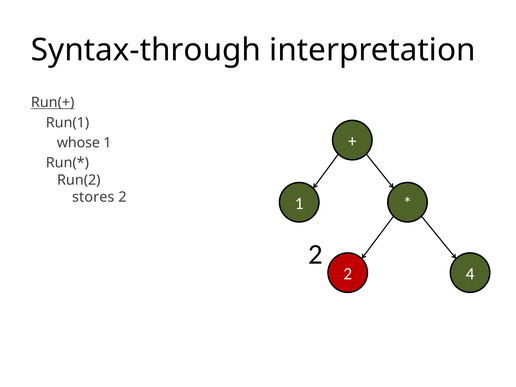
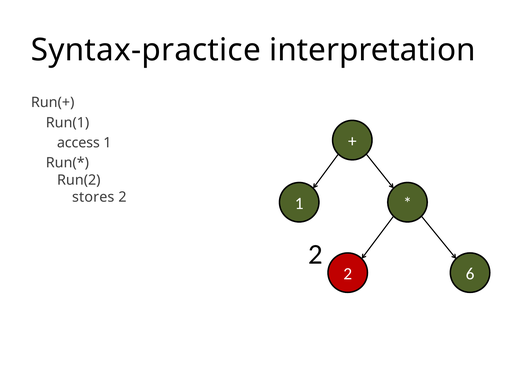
Syntax-through: Syntax-through -> Syntax-practice (146, 50)
Run(+ underline: present -> none (53, 103)
whose: whose -> access (78, 143)
4: 4 -> 6 (470, 274)
